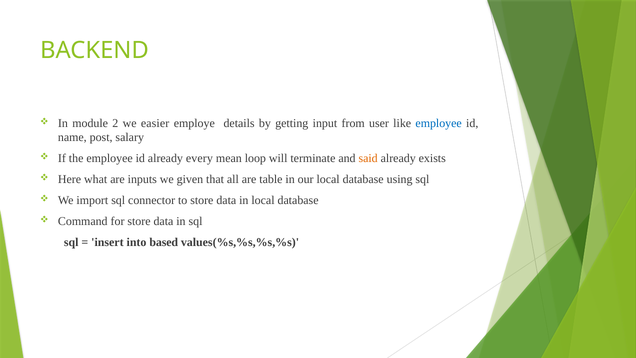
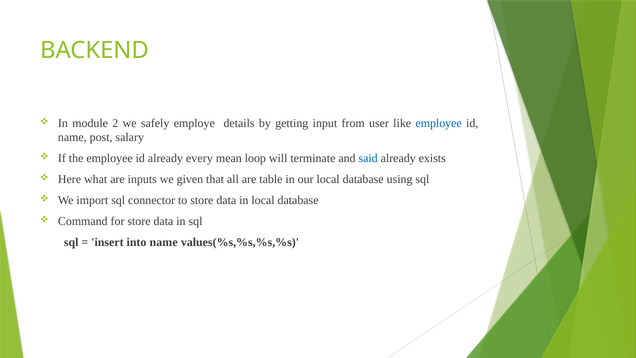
easier: easier -> safely (155, 123)
said colour: orange -> blue (368, 158)
into based: based -> name (164, 242)
